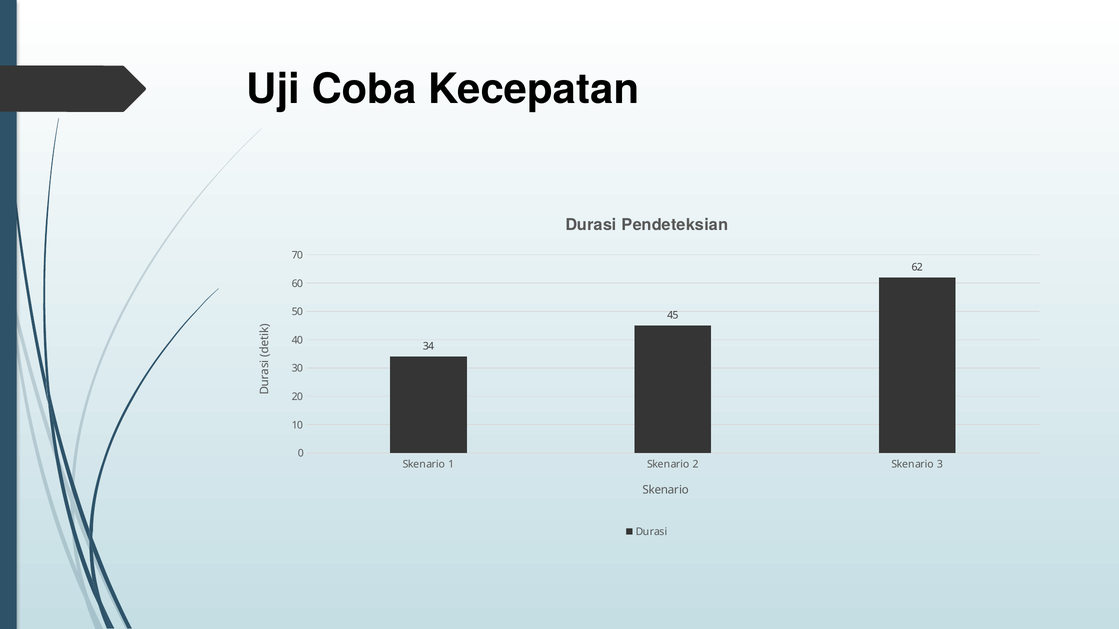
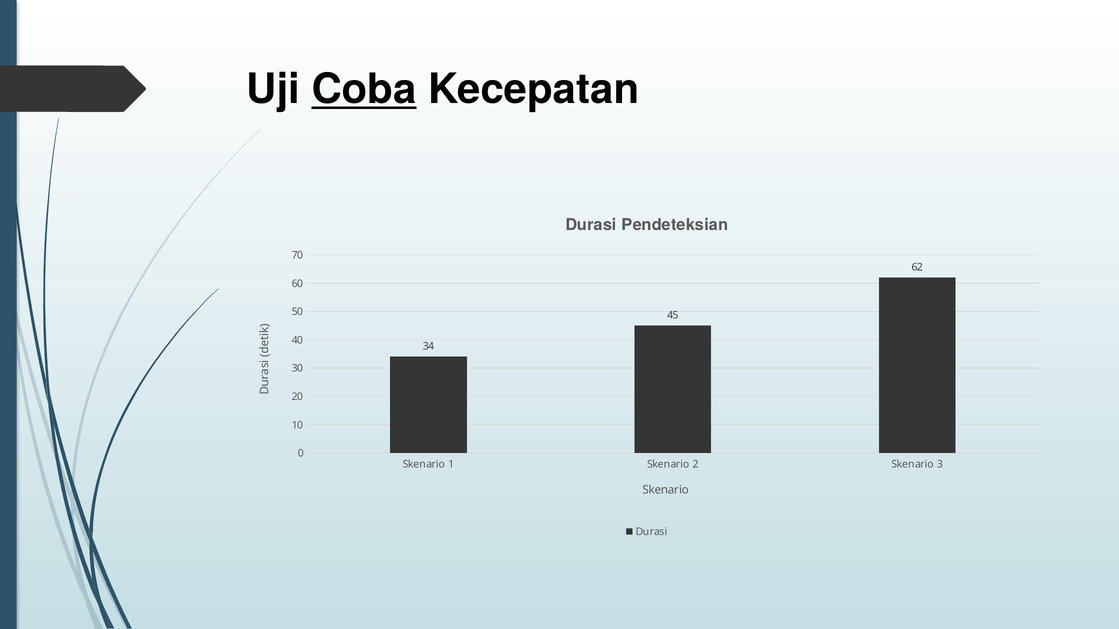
Coba underline: none -> present (364, 90)
